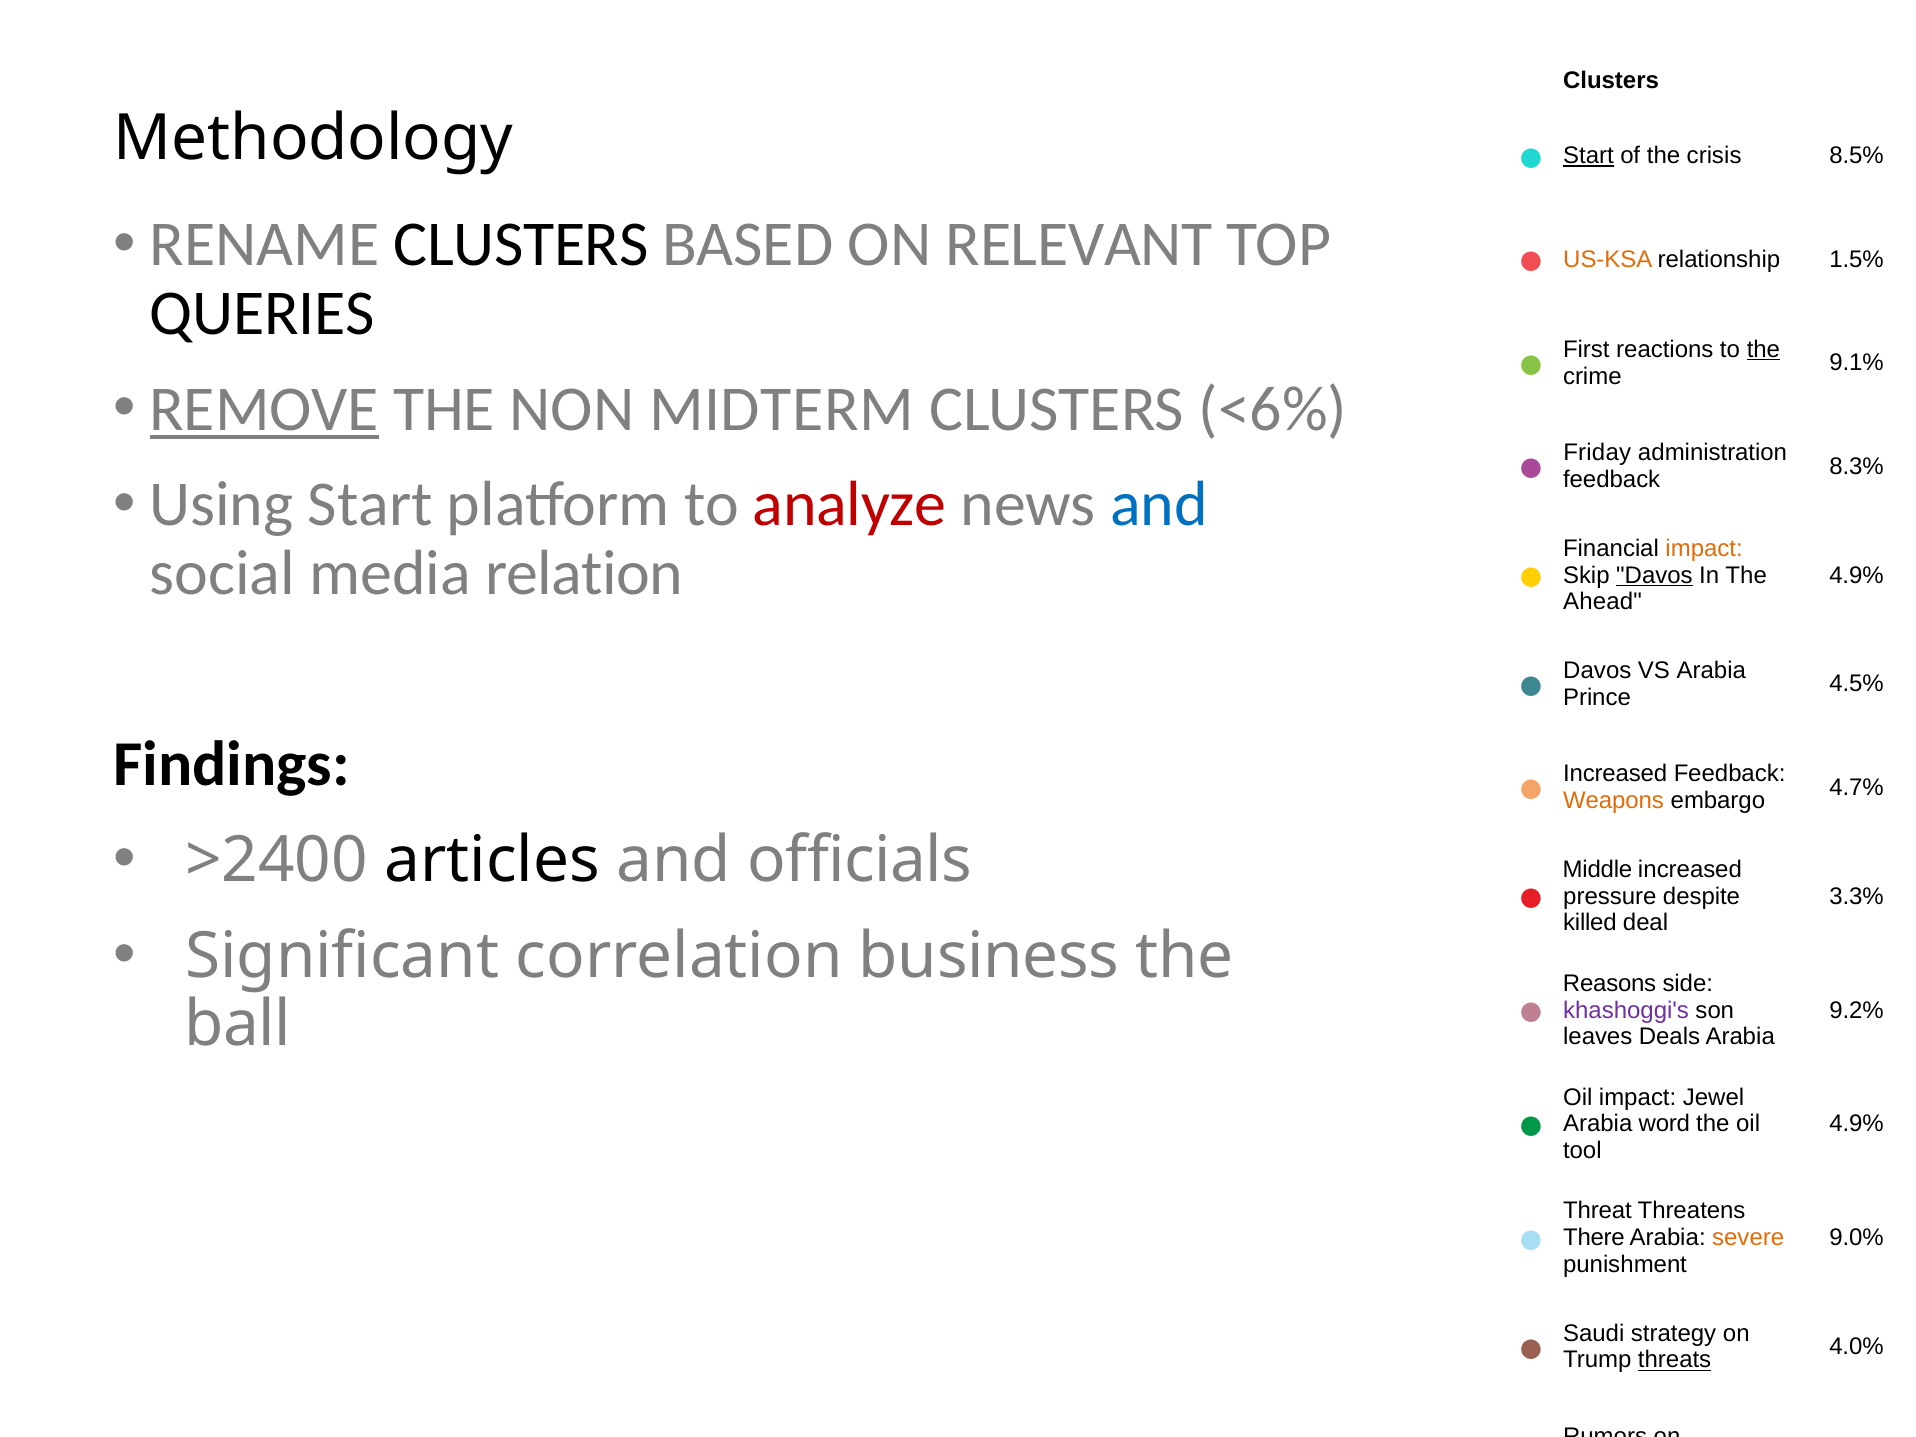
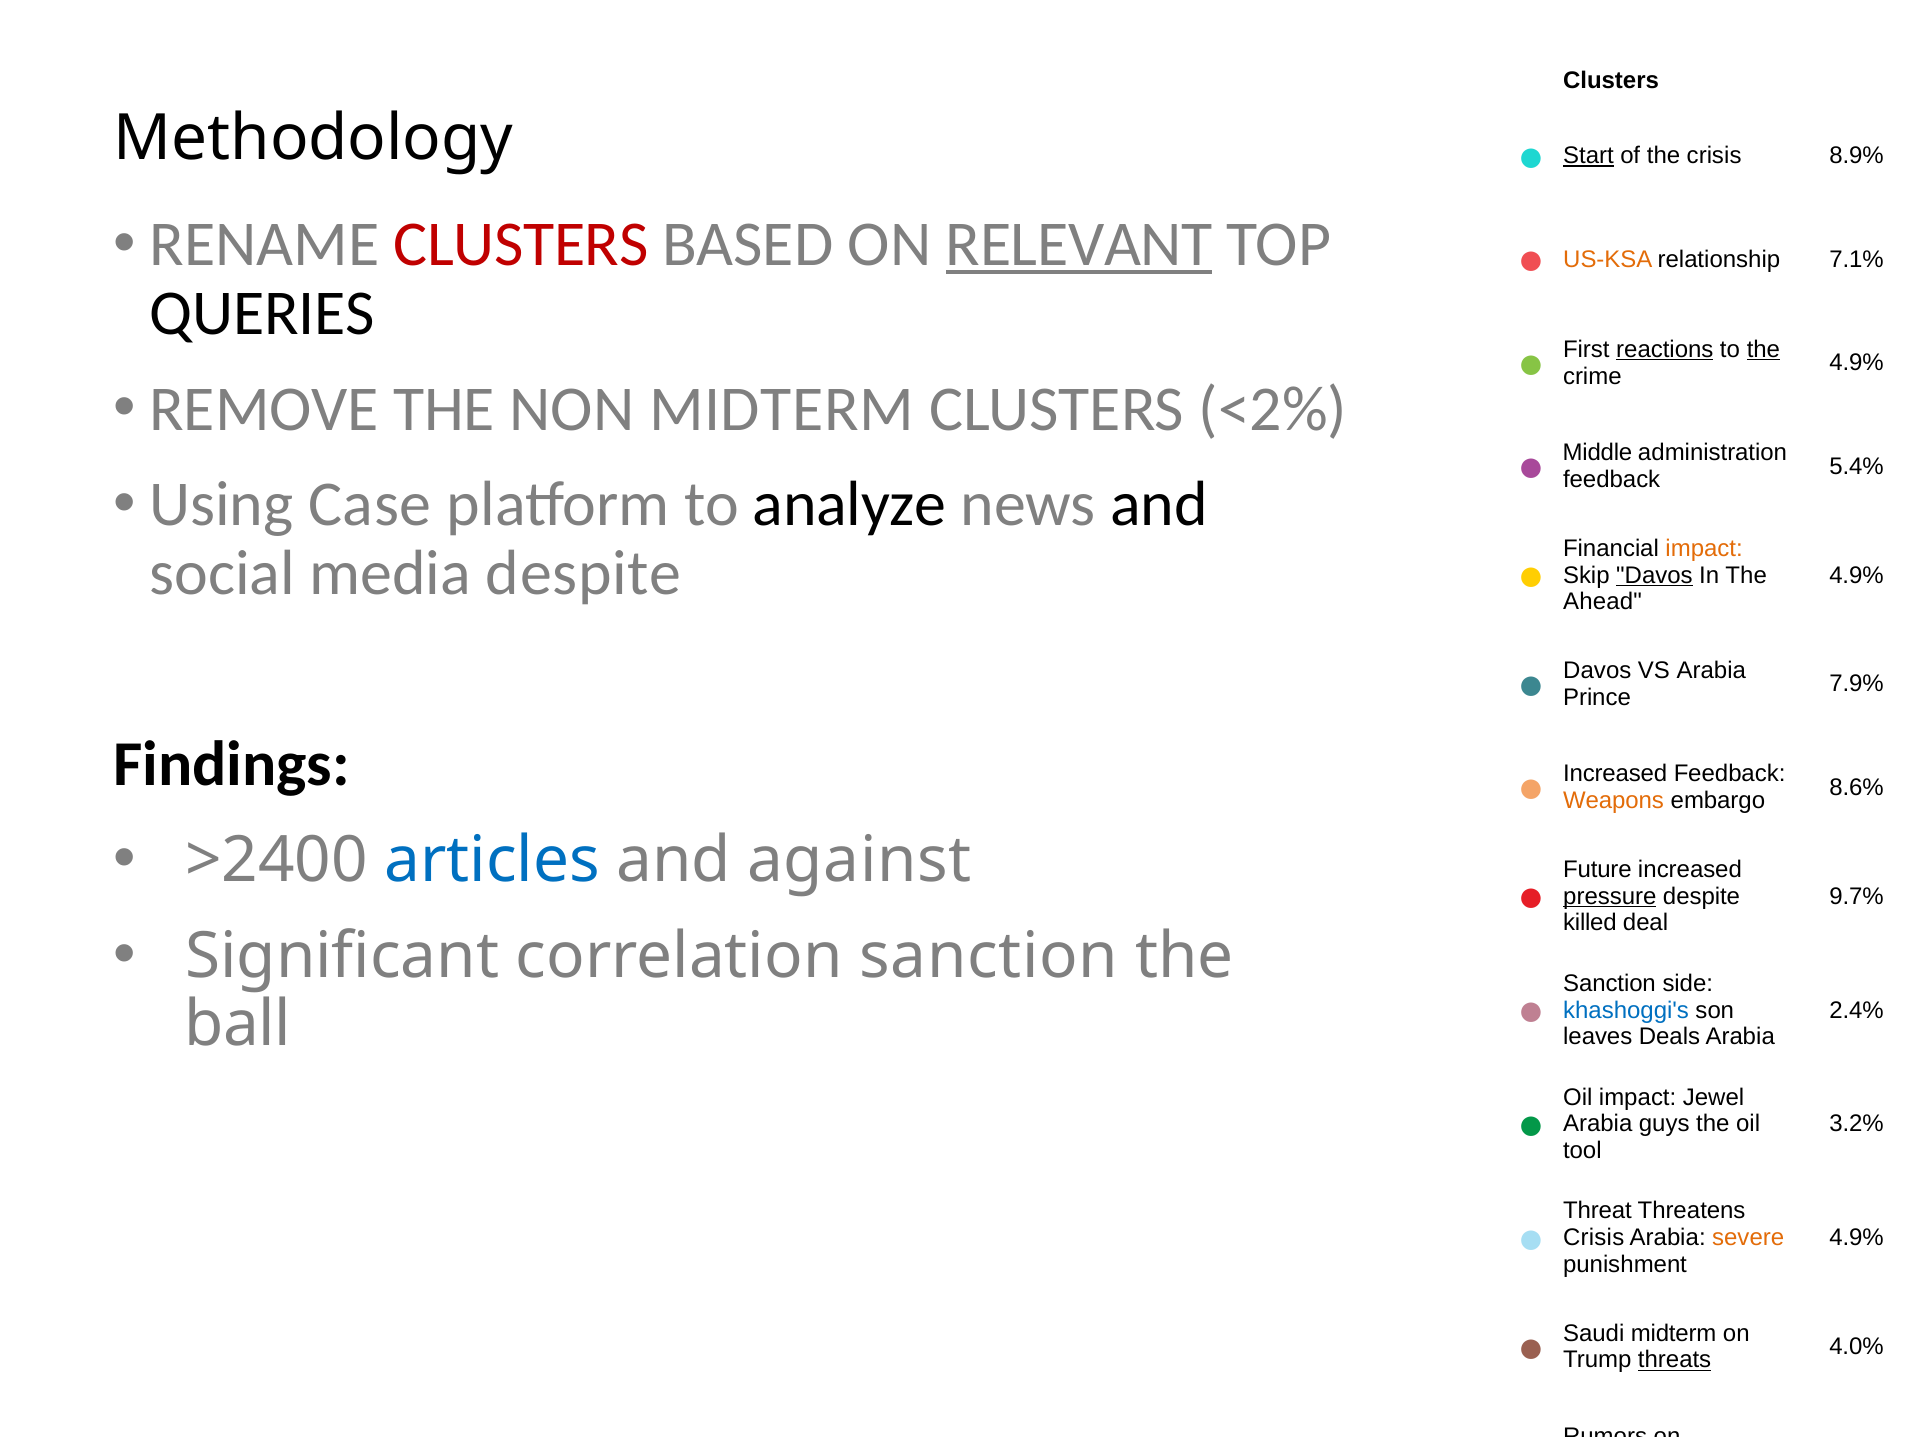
8.5%: 8.5% -> 8.9% (1857, 156)
CLUSTERS colour: black -> red (521, 245)
RELEVANT underline: none -> present (1079, 245)
relationship 1.5%: 1.5% -> 7.1% (1857, 259)
reactions underline: none -> present (1665, 349)
9.1%: 9.1% -> 4.9% (1857, 363)
REMOVE underline: present -> none (264, 409)
<6%: <6% -> <2% (1273, 409)
Friday: Friday -> Middle (1597, 453)
8.3%: 8.3% -> 5.4% (1857, 466)
Using Start: Start -> Case (370, 505)
analyze colour: red -> black (850, 505)
and colour: blue -> black (1159, 505)
media relation: relation -> despite (584, 574)
4.5%: 4.5% -> 7.9% (1857, 684)
4.7%: 4.7% -> 8.6% (1857, 787)
articles colour: black -> blue (492, 860)
and officials: officials -> against (860, 860)
Middle: Middle -> Future (1597, 869)
pressure underline: none -> present (1610, 896)
3.3%: 3.3% -> 9.7% (1857, 896)
correlation business: business -> sanction (989, 956)
Reasons: Reasons -> Sanction (1610, 983)
khashoggi's colour: purple -> blue (1626, 1010)
9.2%: 9.2% -> 2.4% (1857, 1010)
Arabia word: word -> guys (1664, 1124)
4.9%: 4.9% -> 3.2% (1857, 1124)
There: There -> Crisis (1594, 1238)
9.0%: 9.0% -> 4.9% (1857, 1238)
Saudi strategy: strategy -> midterm (1674, 1333)
